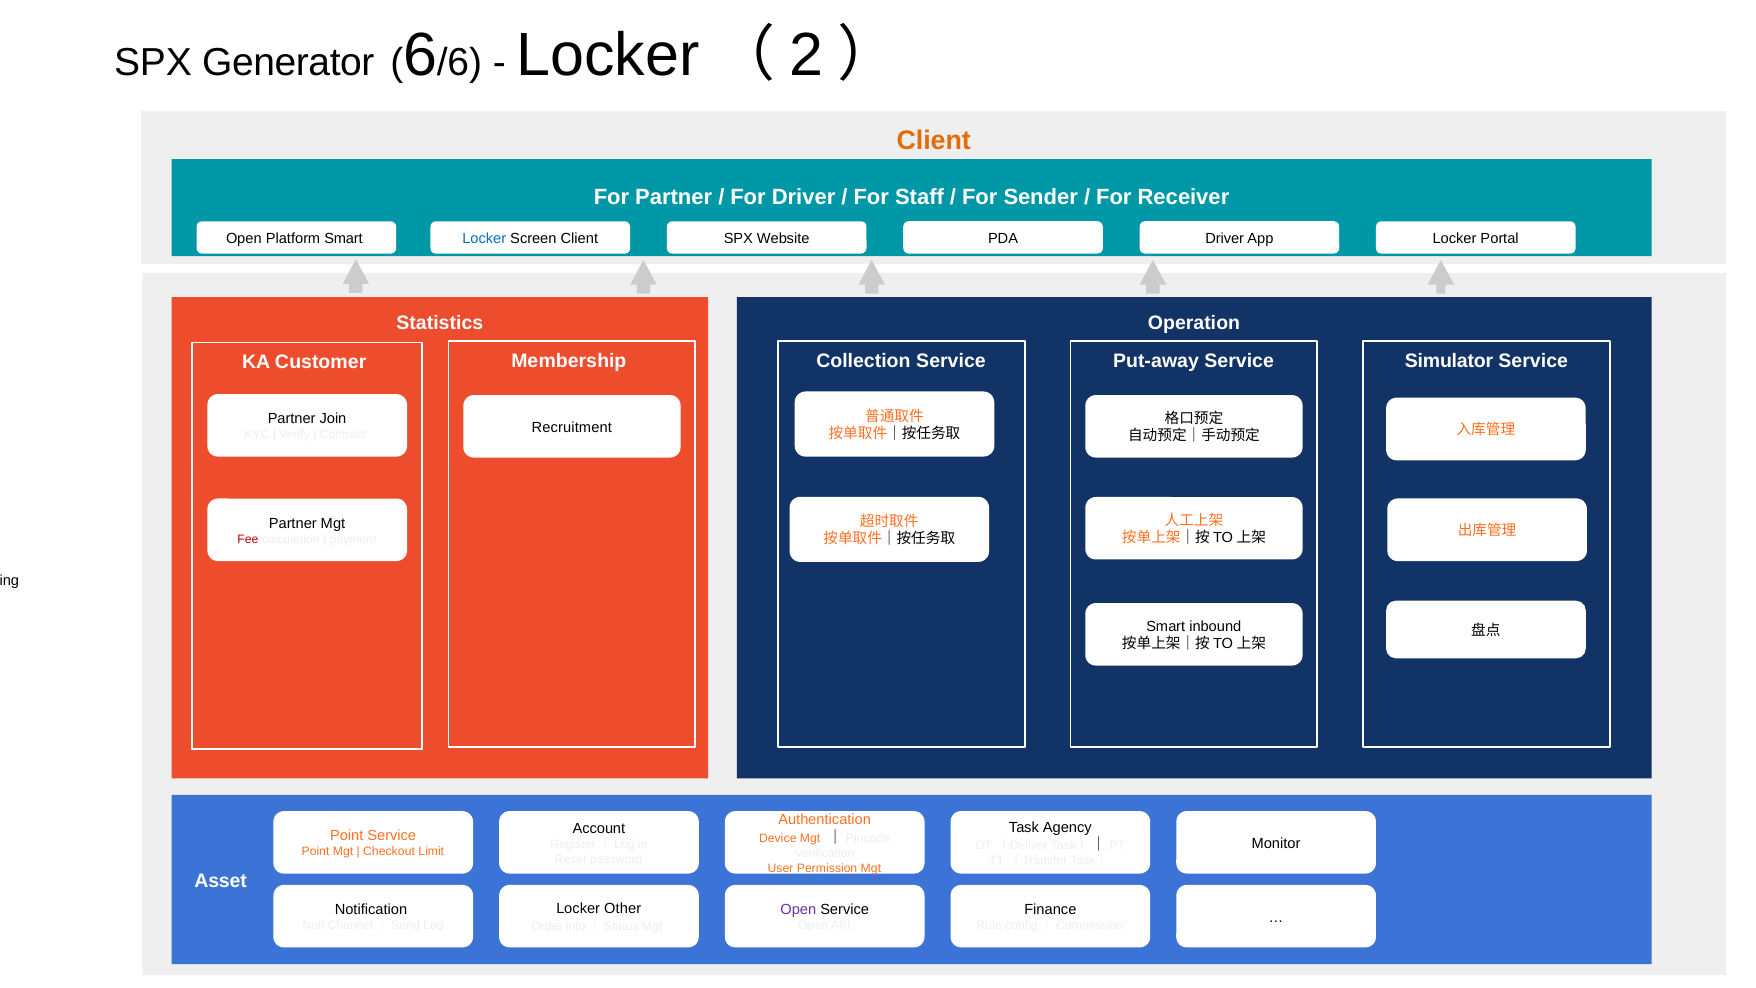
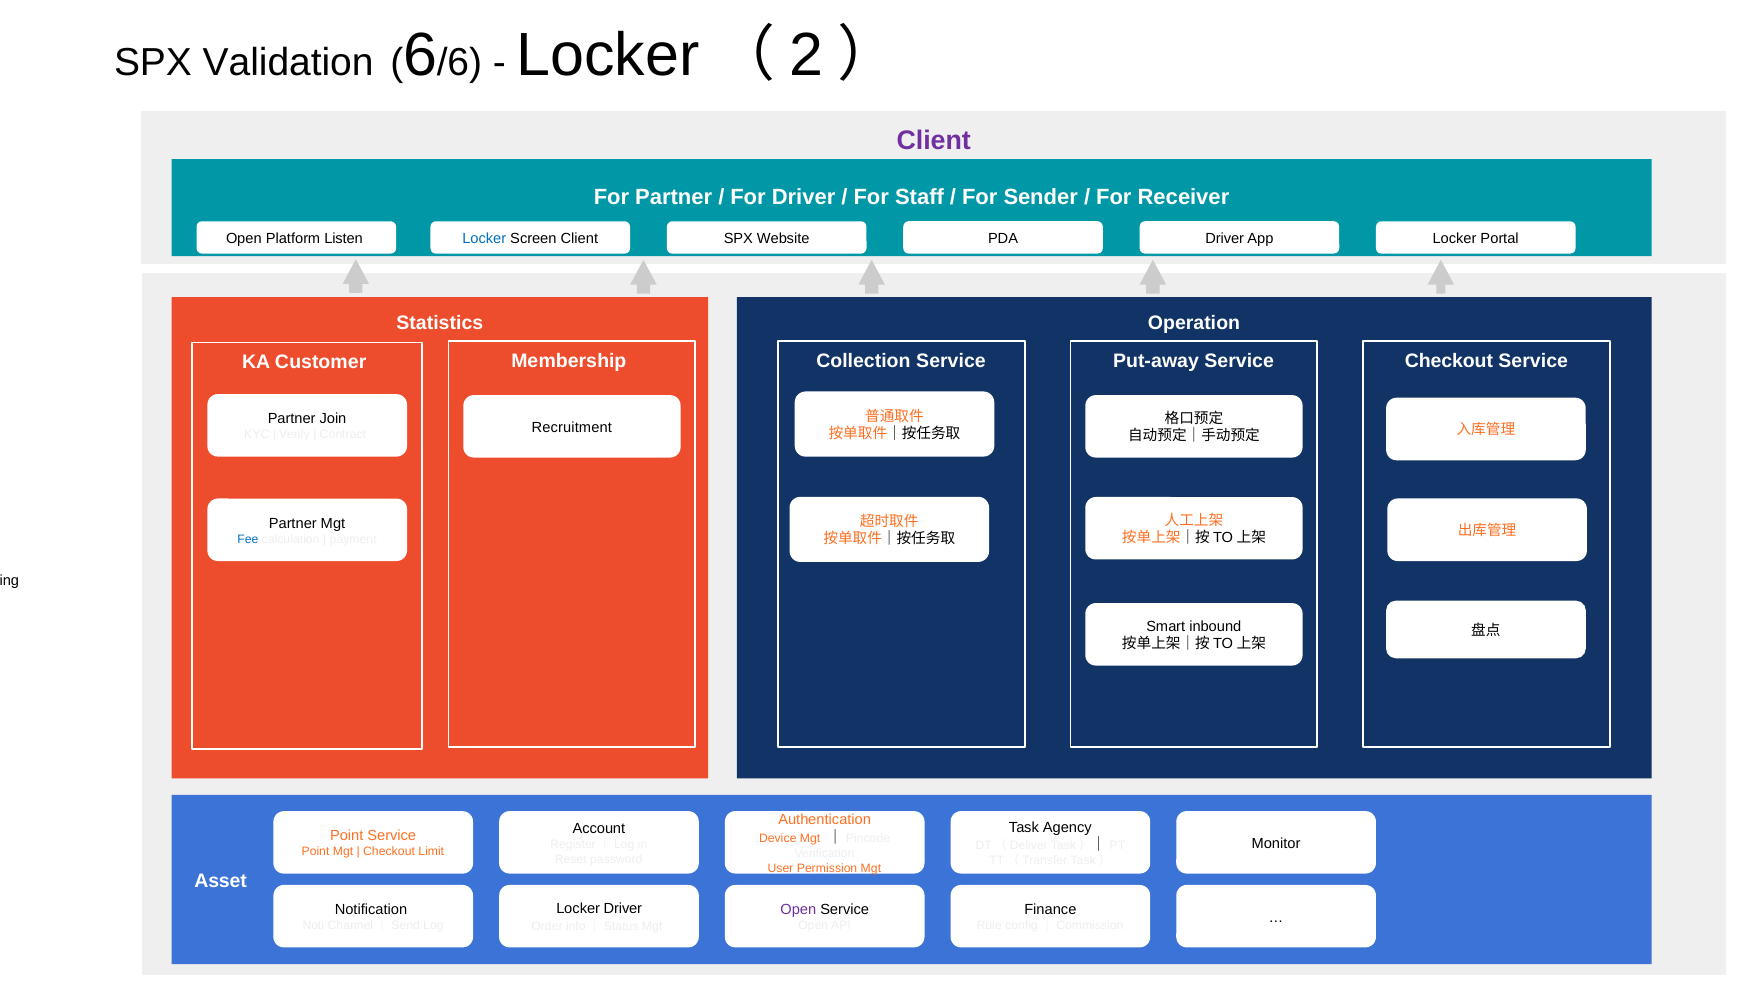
Generator: Generator -> Validation (288, 63)
Client colour: orange -> purple (934, 141)
Platform Smart: Smart -> Listen (343, 238)
Simulator: Simulator -> Checkout (1449, 361)
Fee colour: red -> blue (248, 539)
Locker Other: Other -> Driver (623, 908)
